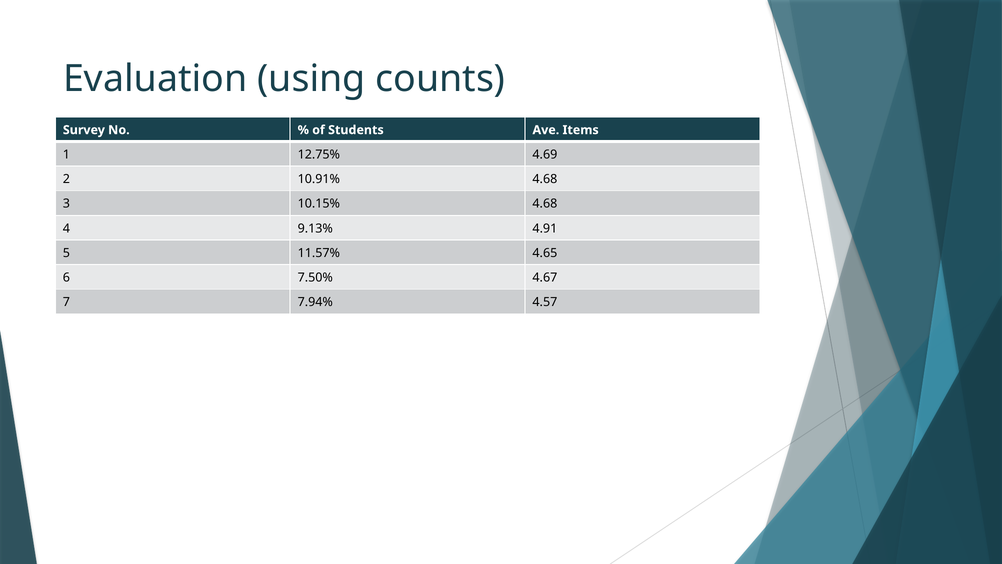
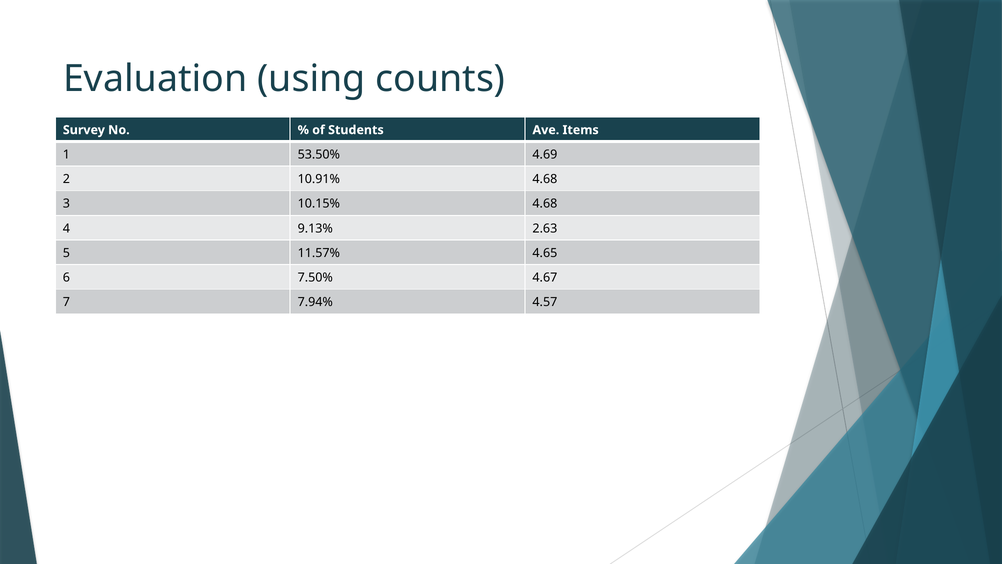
12.75%: 12.75% -> 53.50% (319, 155)
4.91: 4.91 -> 2.63 (545, 228)
